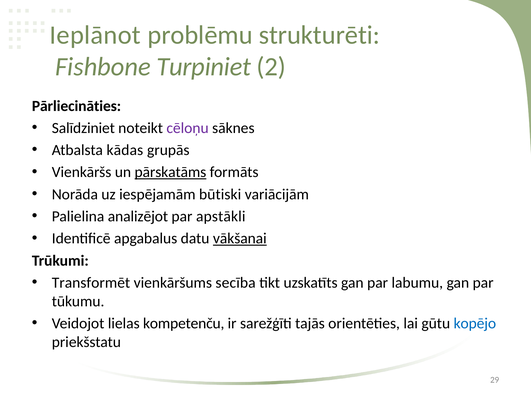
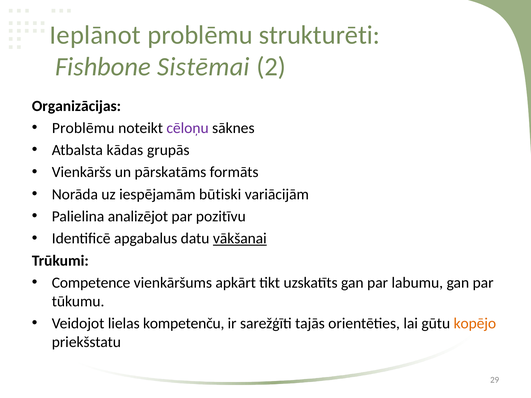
Turpiniet: Turpiniet -> Sistēmai (203, 67)
Pārliecināties: Pārliecināties -> Organizācijas (76, 106)
Salīdziniet: Salīdziniet -> Problēmu (83, 128)
pārskatāms underline: present -> none (170, 172)
apstākli: apstākli -> pozitīvu (221, 217)
Transformēt: Transformēt -> Competence (91, 283)
secība: secība -> apkārt (236, 283)
kopējo colour: blue -> orange (475, 324)
